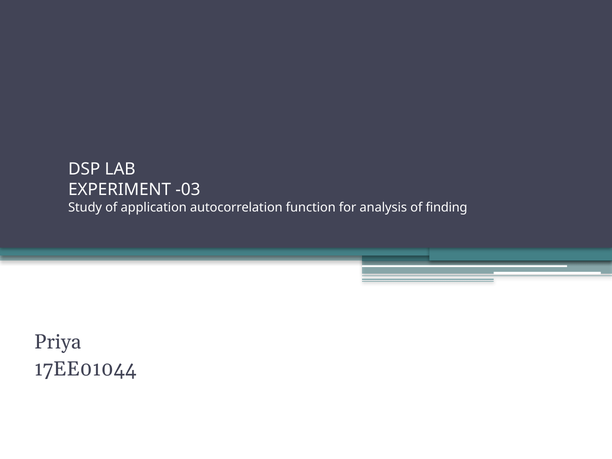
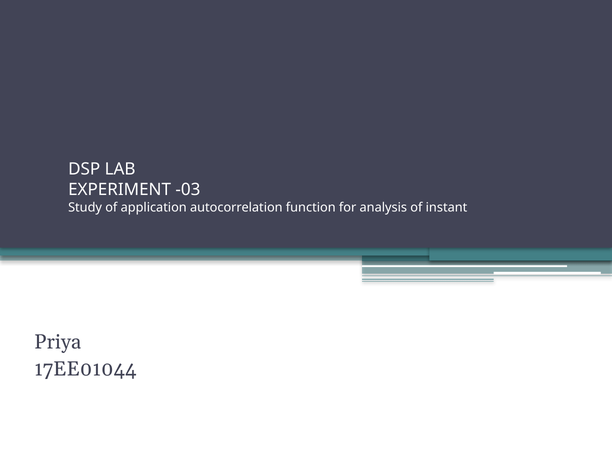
finding: finding -> instant (446, 207)
